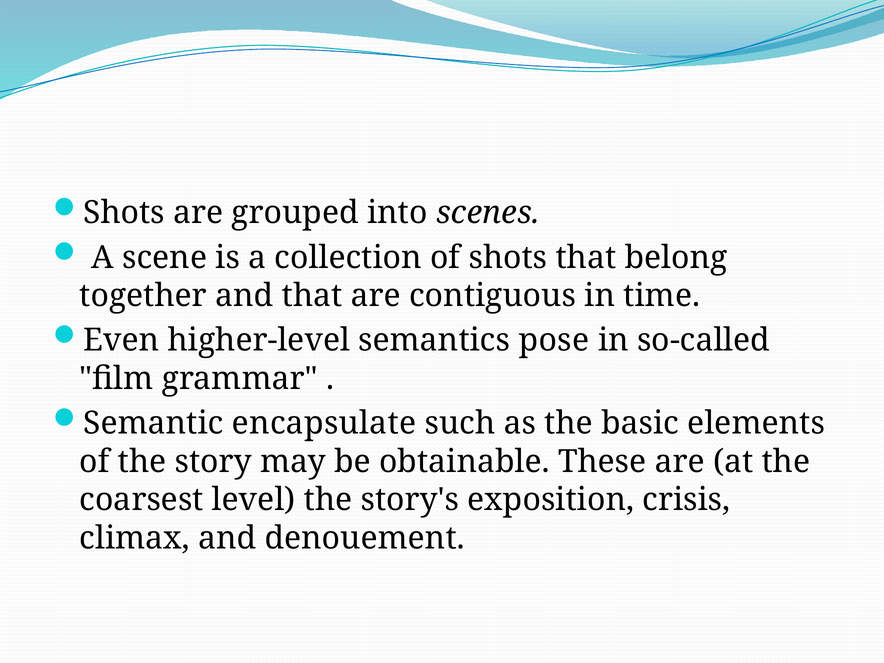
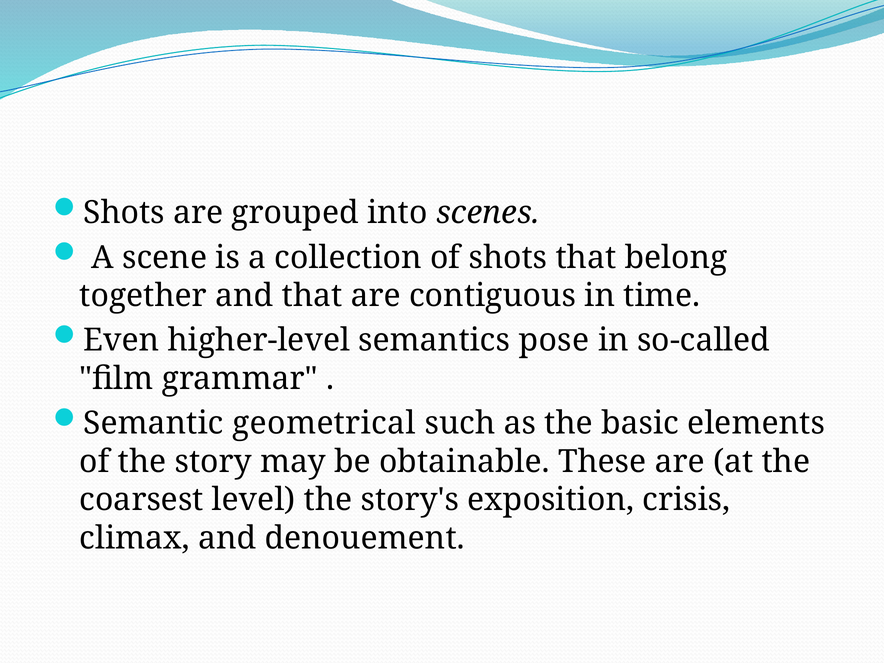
encapsulate: encapsulate -> geometrical (324, 423)
